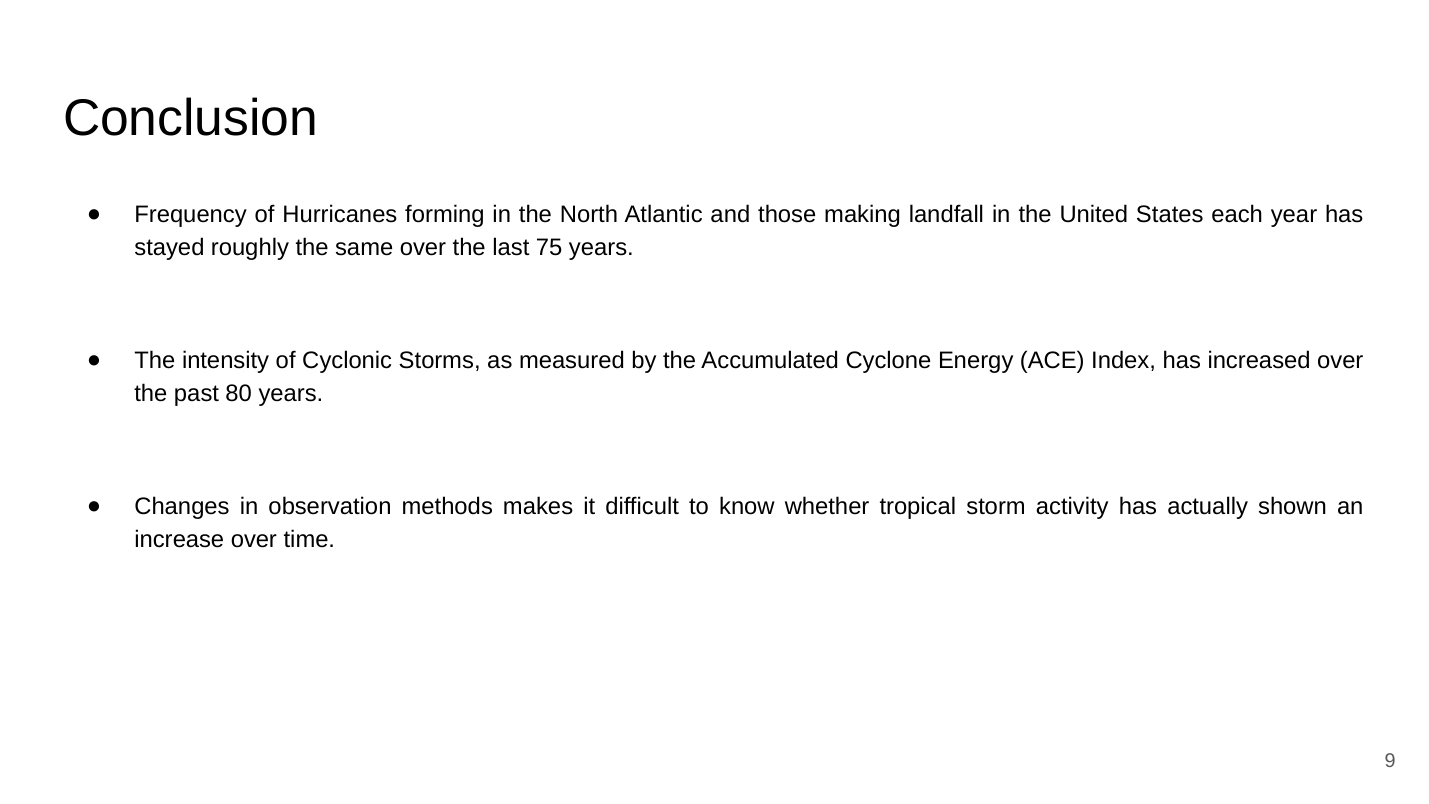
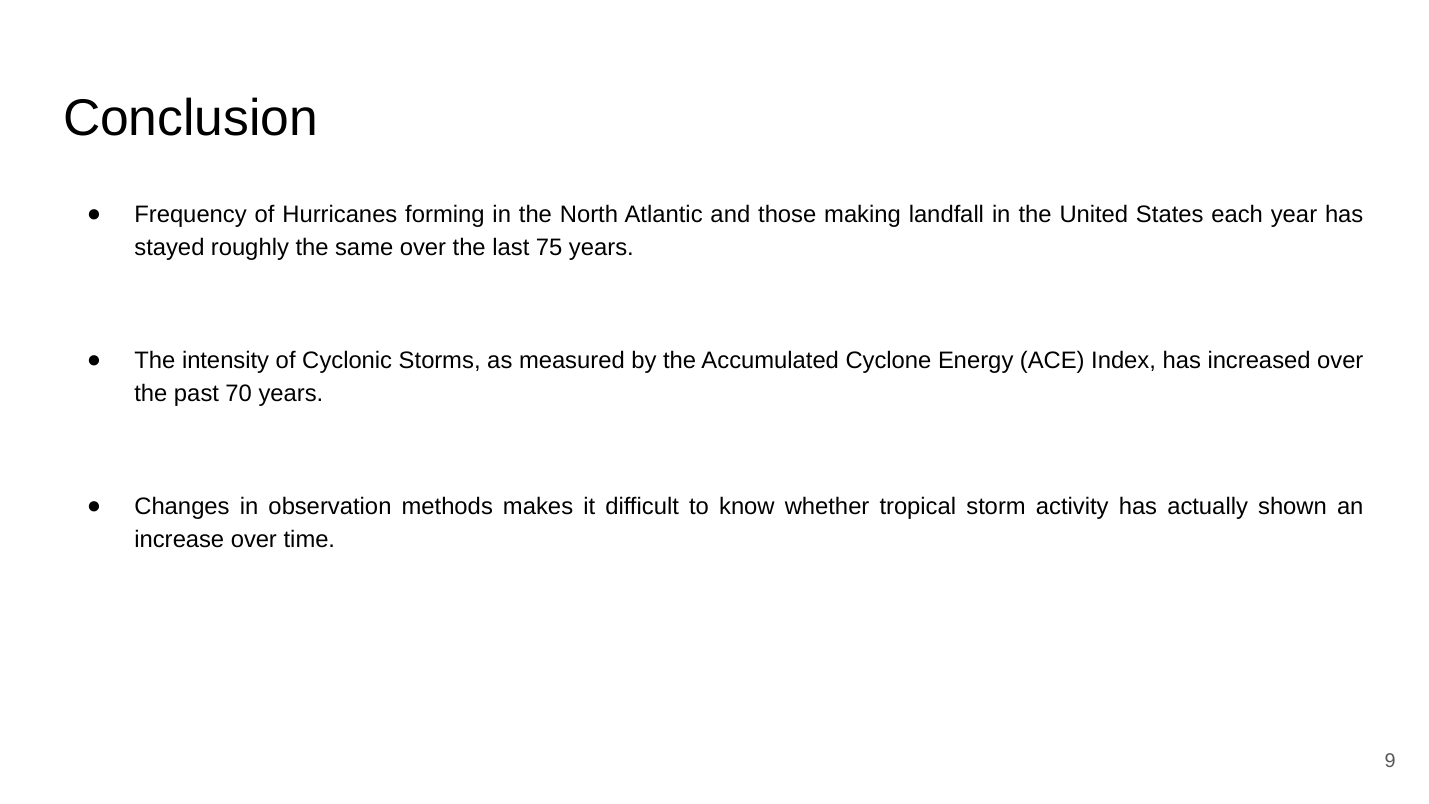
80: 80 -> 70 (239, 394)
